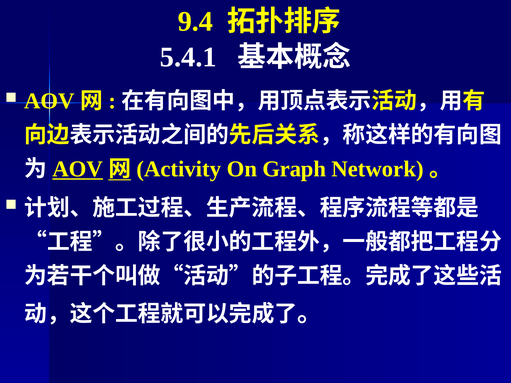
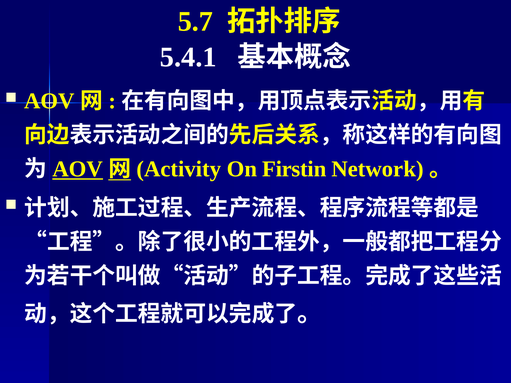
9.4: 9.4 -> 5.7 (195, 22)
Graph: Graph -> Firstin (294, 169)
